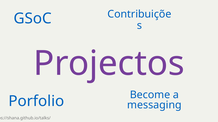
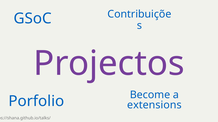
messaging: messaging -> extensions (154, 106)
